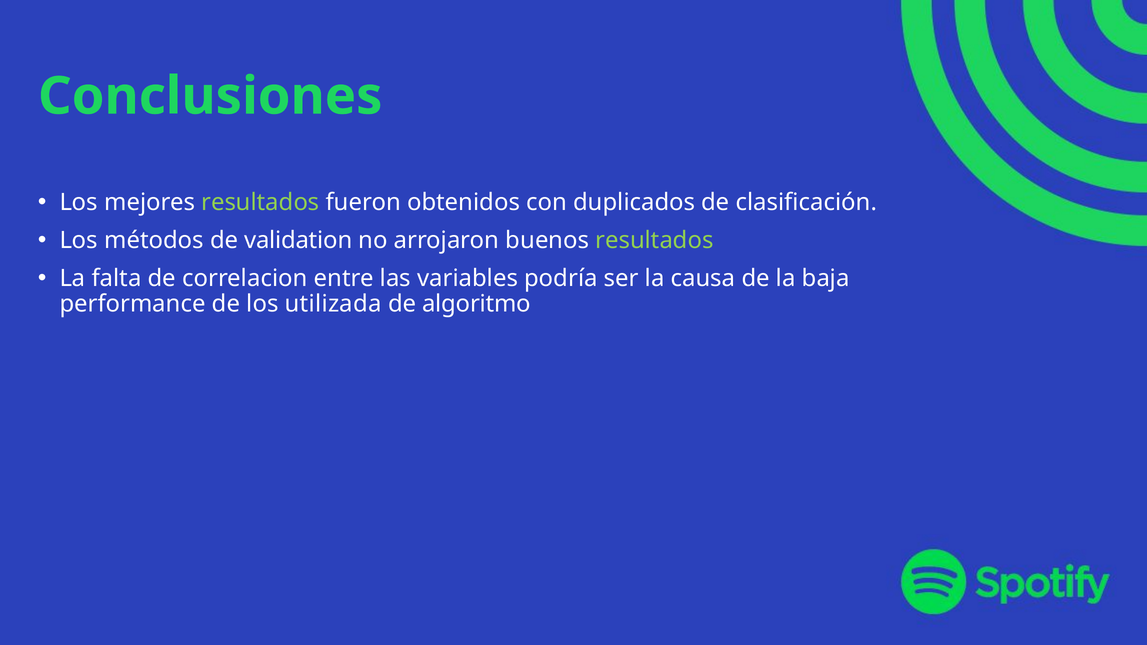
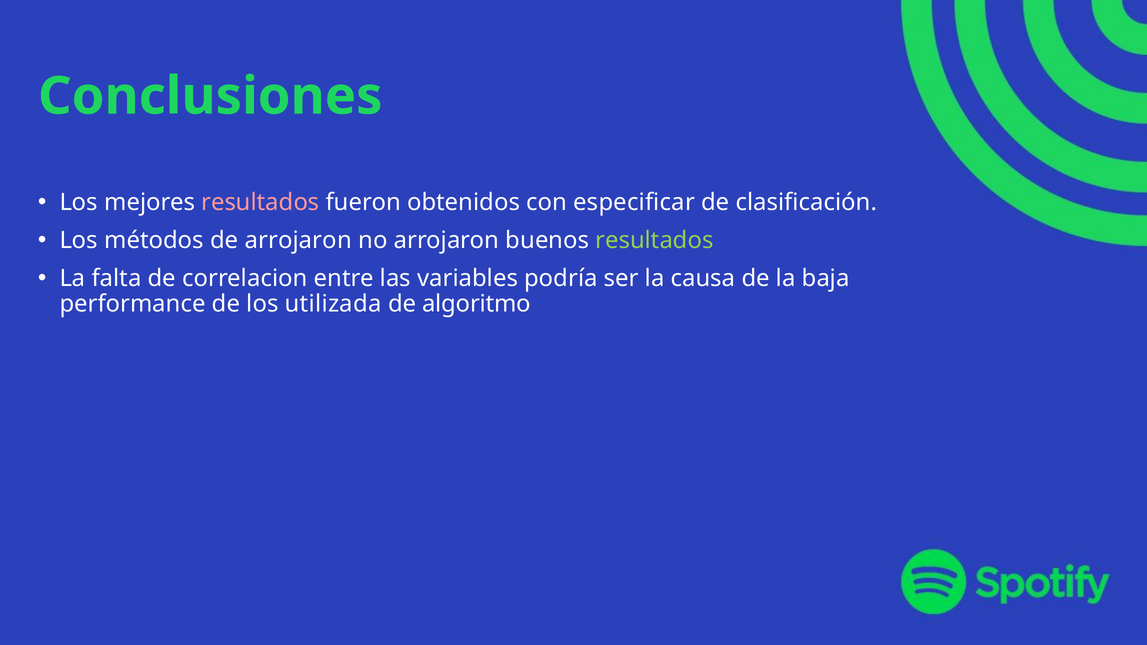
resultados colour: light green -> pink (260, 203)
duplicados: duplicados -> especificar (634, 203)
de validation: validation -> arrojaron (298, 240)
